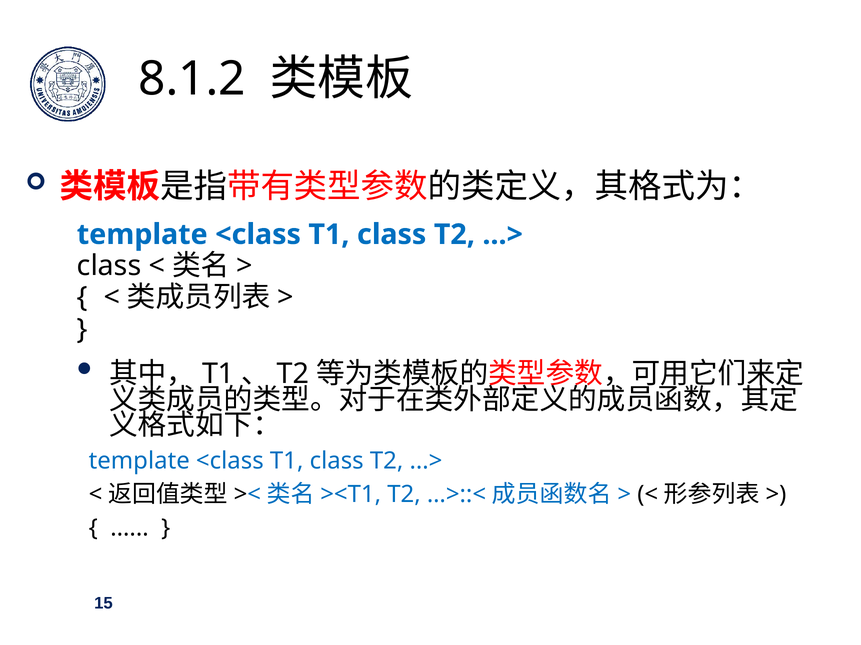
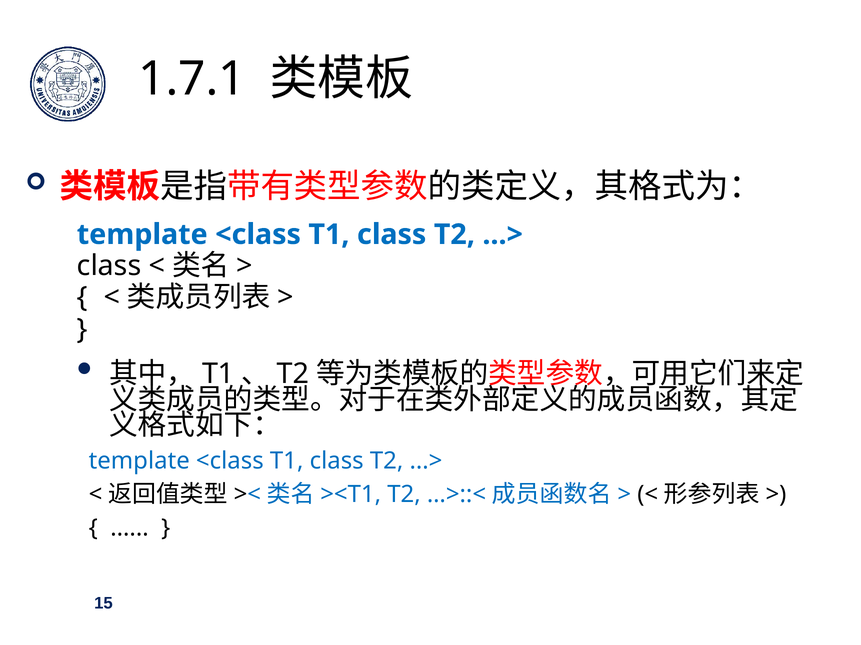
8.1.2: 8.1.2 -> 1.7.1 (192, 79)
